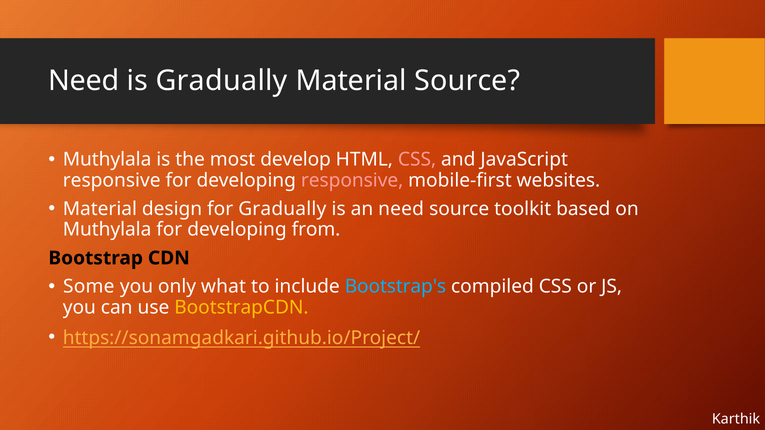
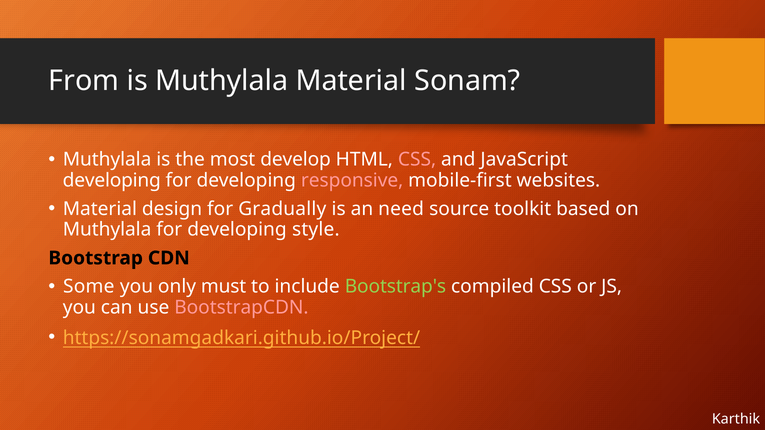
Need: Need -> From (84, 81)
is Gradually: Gradually -> Muthylala (222, 81)
Material Source: Source -> Sonam (467, 81)
responsive: responsive -> developing (112, 180)
from: from -> style (316, 230)
what: what -> must (224, 287)
Bootstrap's colour: light blue -> light green (395, 287)
BootstrapCDN colour: yellow -> pink (241, 308)
